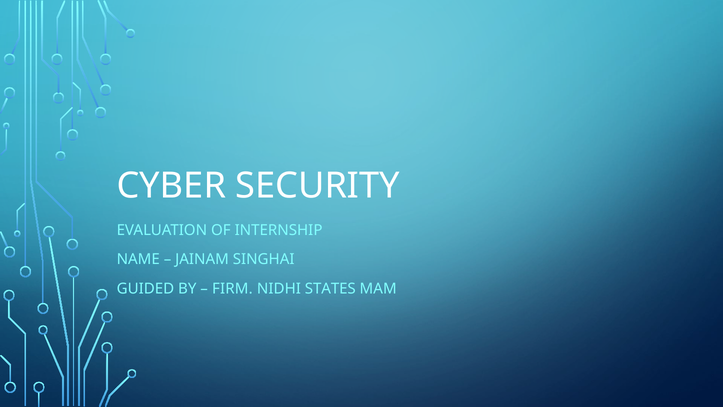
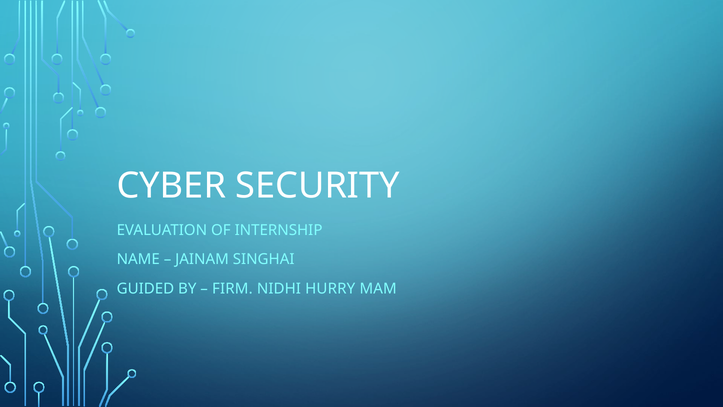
STATES: STATES -> HURRY (330, 288)
